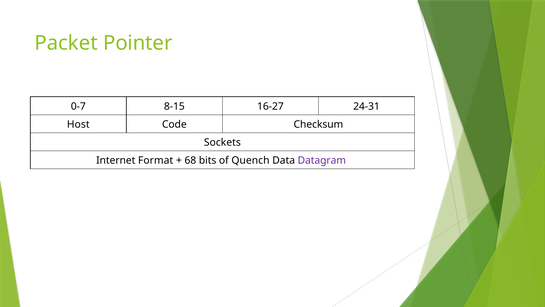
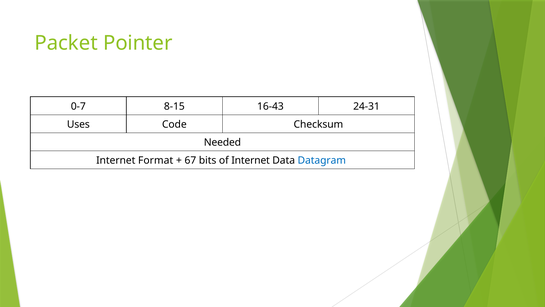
16-27: 16-27 -> 16-43 (270, 106)
Host: Host -> Uses (78, 124)
Sockets: Sockets -> Needed (222, 142)
68: 68 -> 67 (190, 160)
of Quench: Quench -> Internet (251, 160)
Datagram colour: purple -> blue (322, 160)
